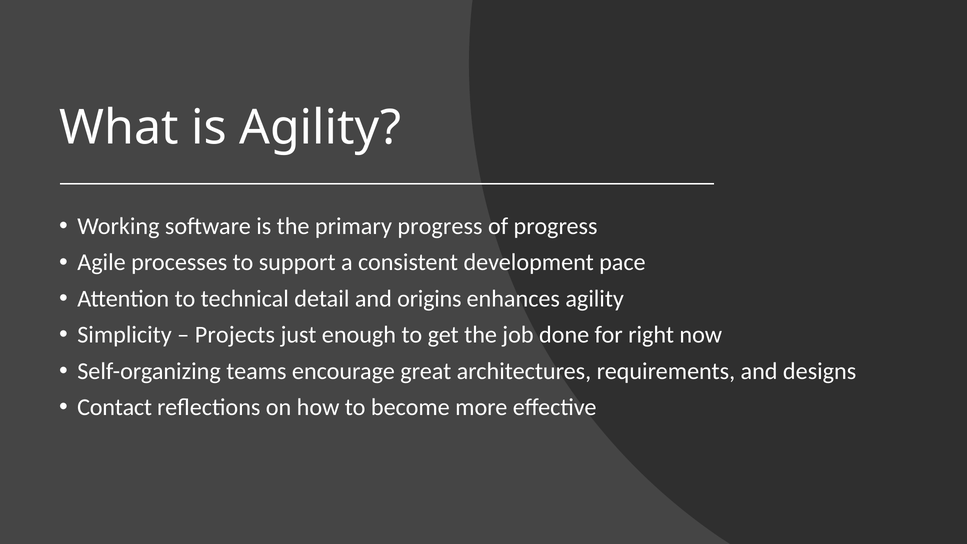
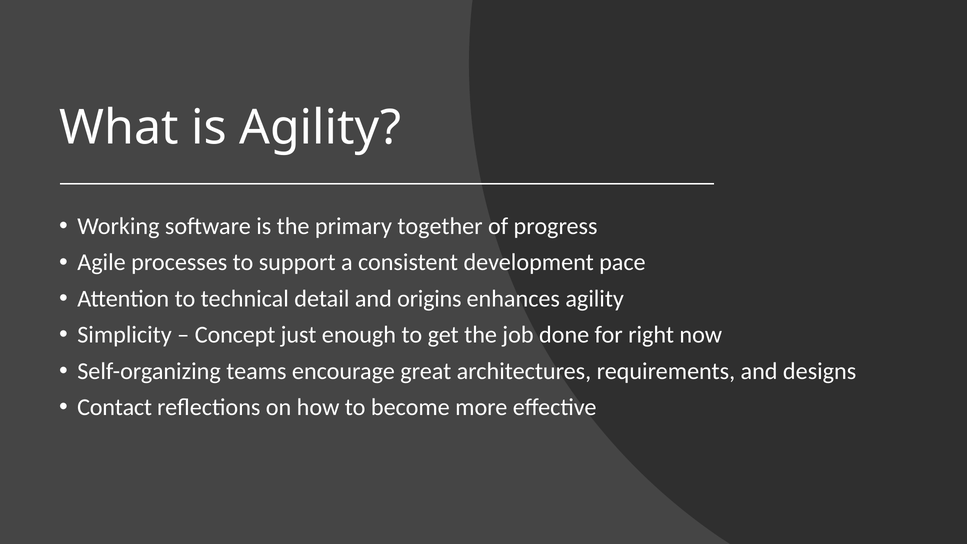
primary progress: progress -> together (440, 226)
Projects: Projects -> Concept (235, 335)
